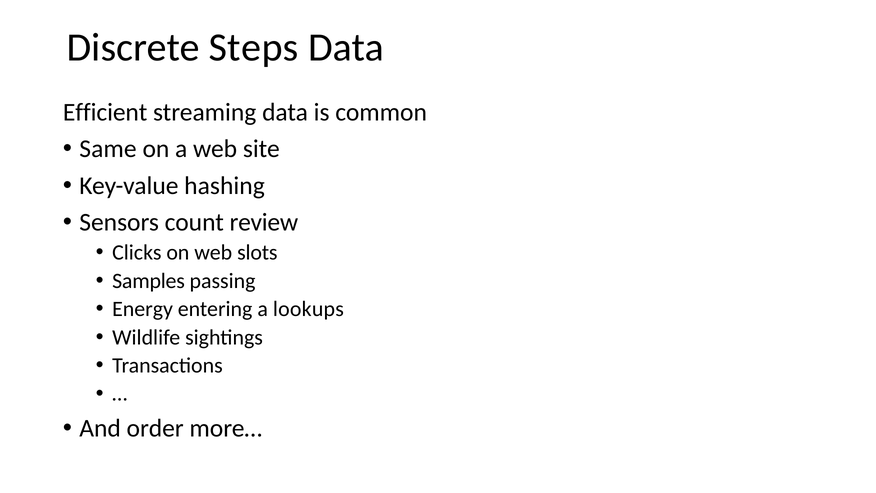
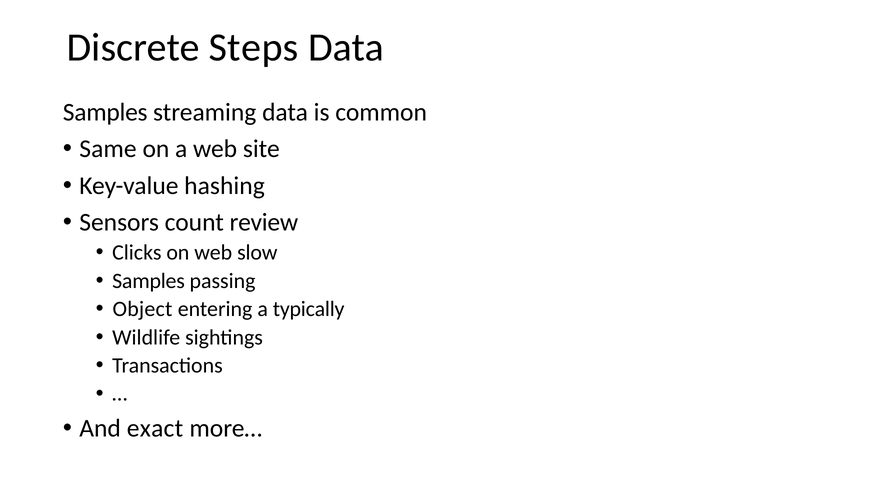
Efficient: Efficient -> Samples (105, 112)
slots: slots -> slow (257, 253)
Energy: Energy -> Object (142, 309)
lookups: lookups -> typically (309, 309)
order: order -> exact (155, 428)
